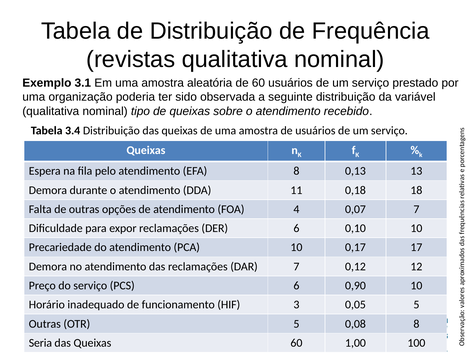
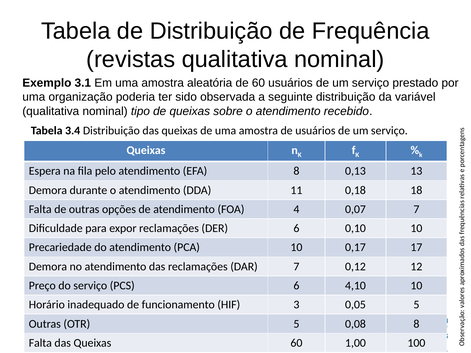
0,90: 0,90 -> 4,10 (355, 286)
Seria: Seria -> Falta (40, 343)
